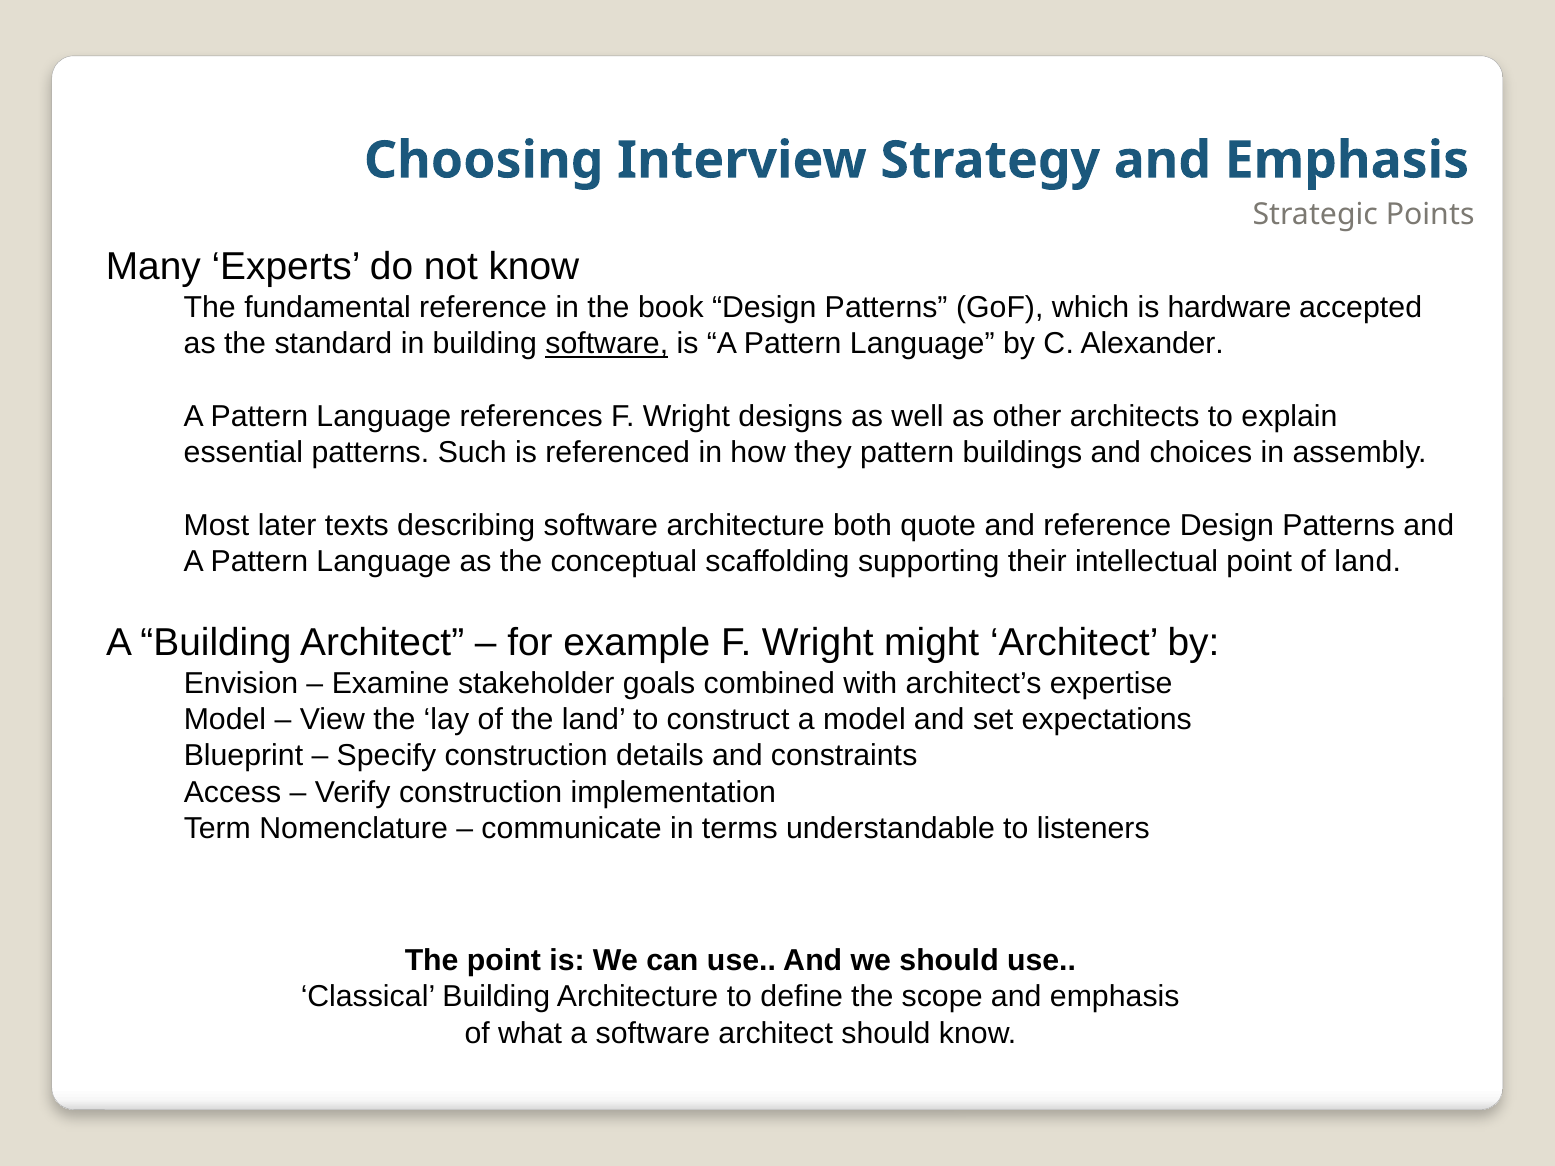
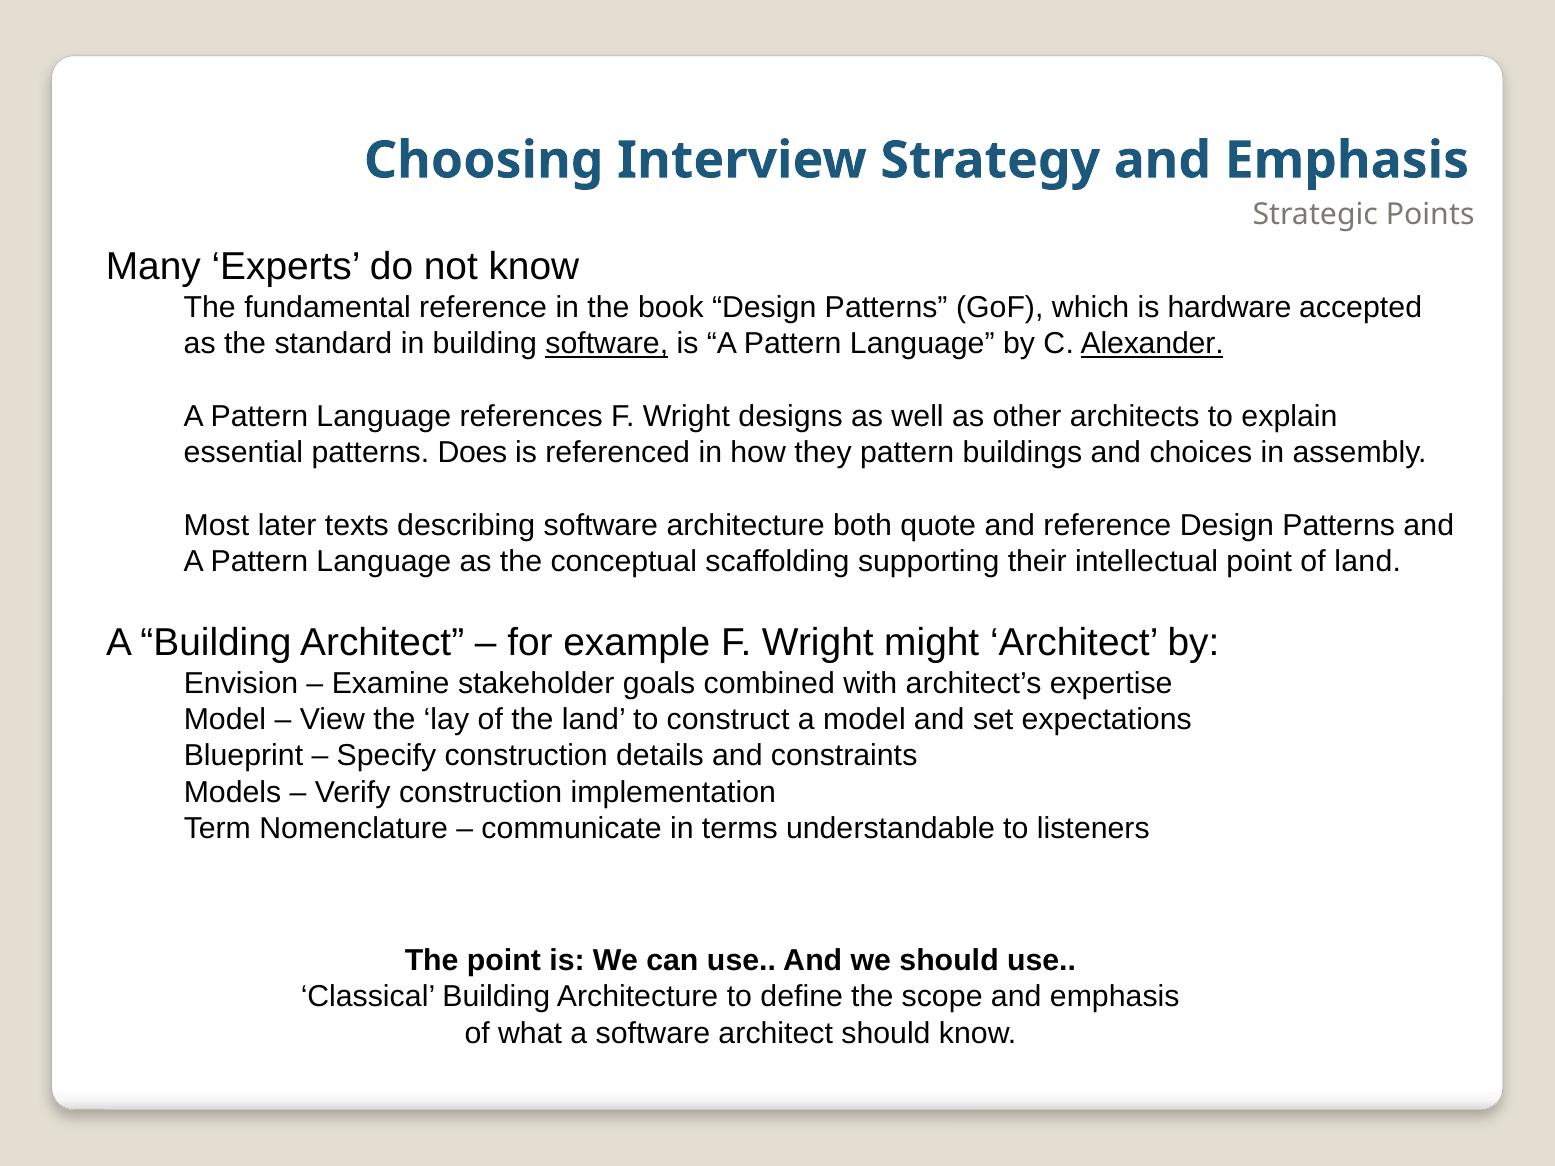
Alexander underline: none -> present (1152, 344)
Such: Such -> Does (472, 453)
Access: Access -> Models (232, 792)
